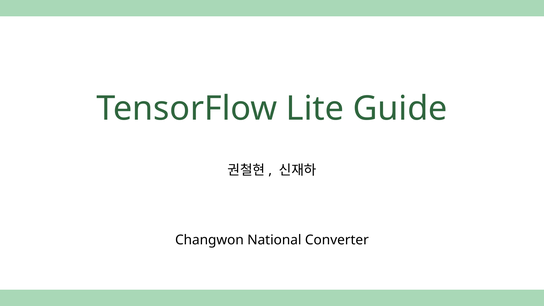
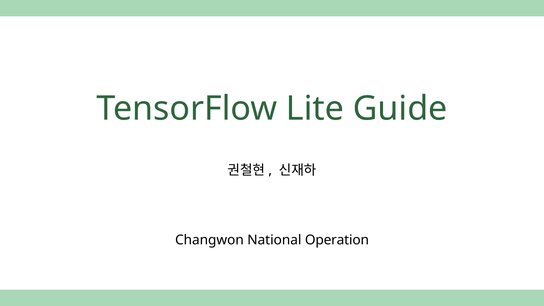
Converter: Converter -> Operation (337, 240)
